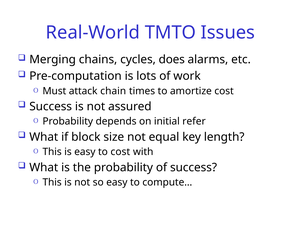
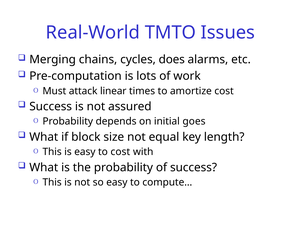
chain: chain -> linear (113, 91)
refer: refer -> goes (194, 121)
